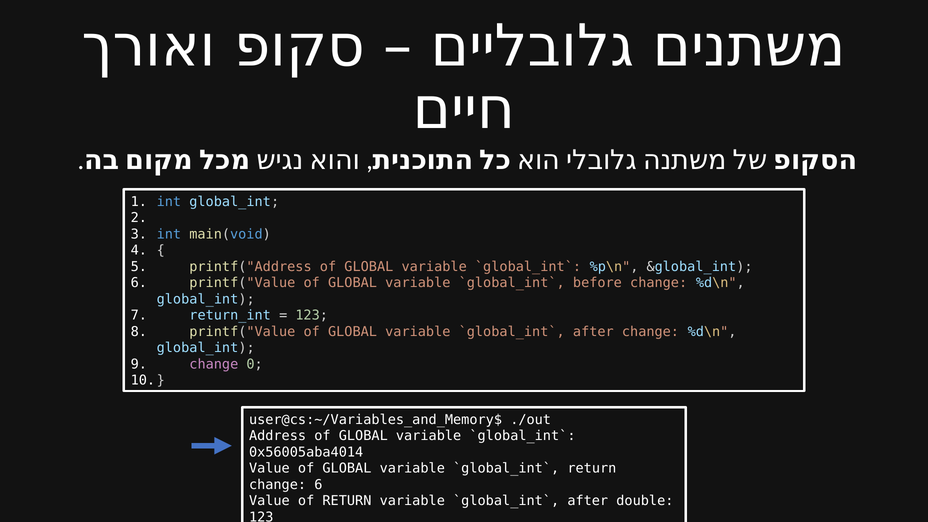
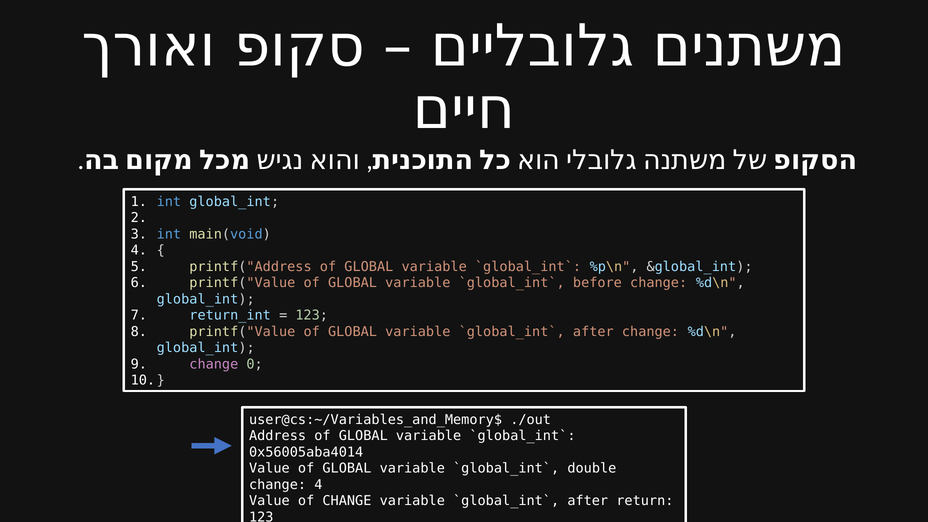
return: return -> double (592, 469)
change 6: 6 -> 4 (318, 485)
of RETURN: RETURN -> CHANGE (347, 501)
double: double -> return (645, 501)
